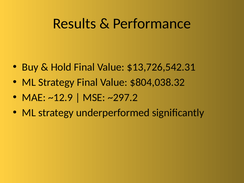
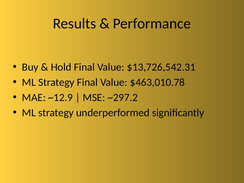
$804,038.32: $804,038.32 -> $463,010.78 (157, 82)
